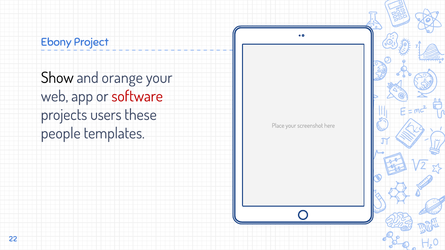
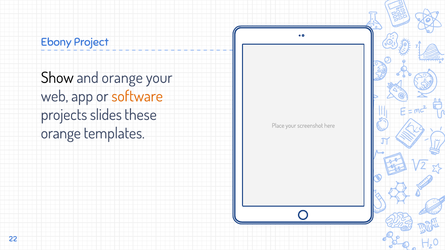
software colour: red -> orange (137, 96)
users: users -> slides (106, 115)
people: people -> orange (61, 134)
